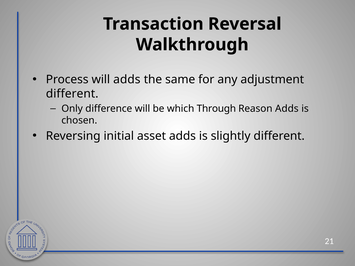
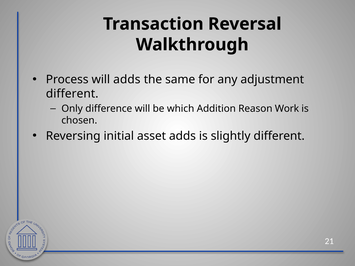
Through: Through -> Addition (216, 109)
Reason Adds: Adds -> Work (287, 109)
